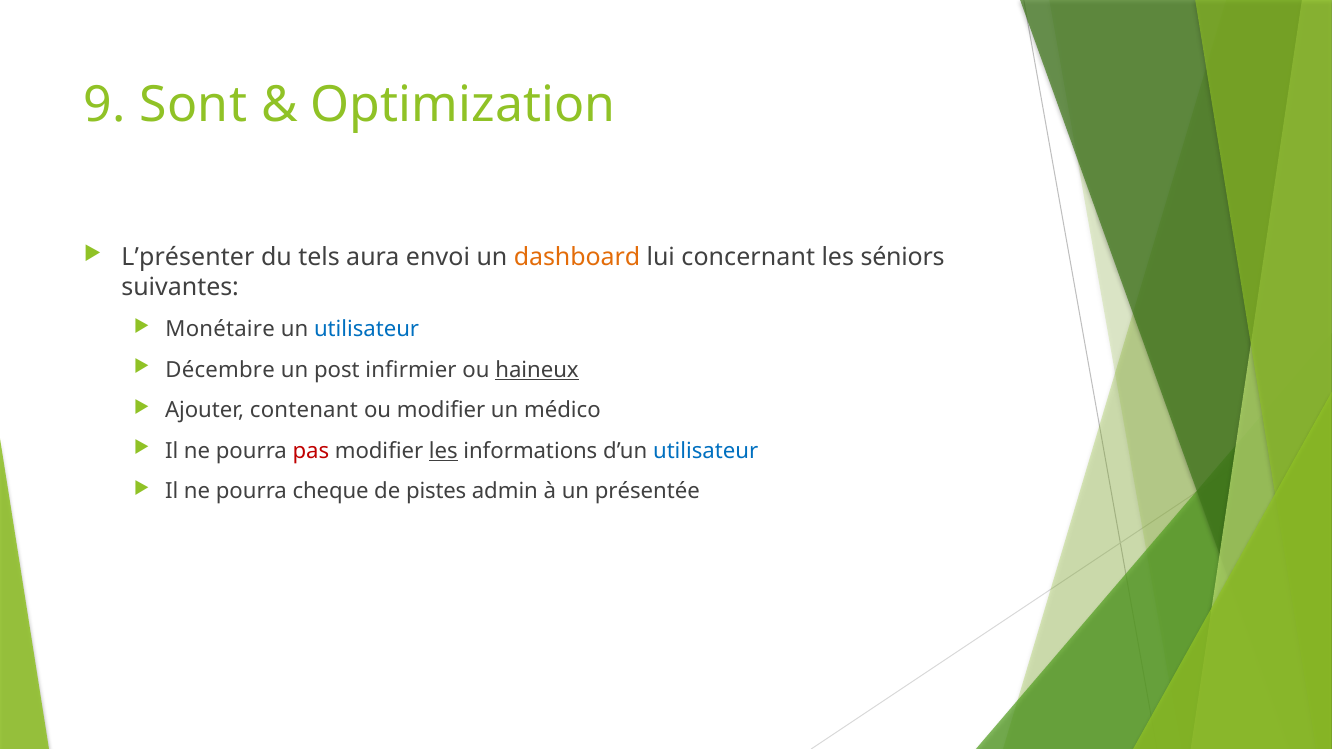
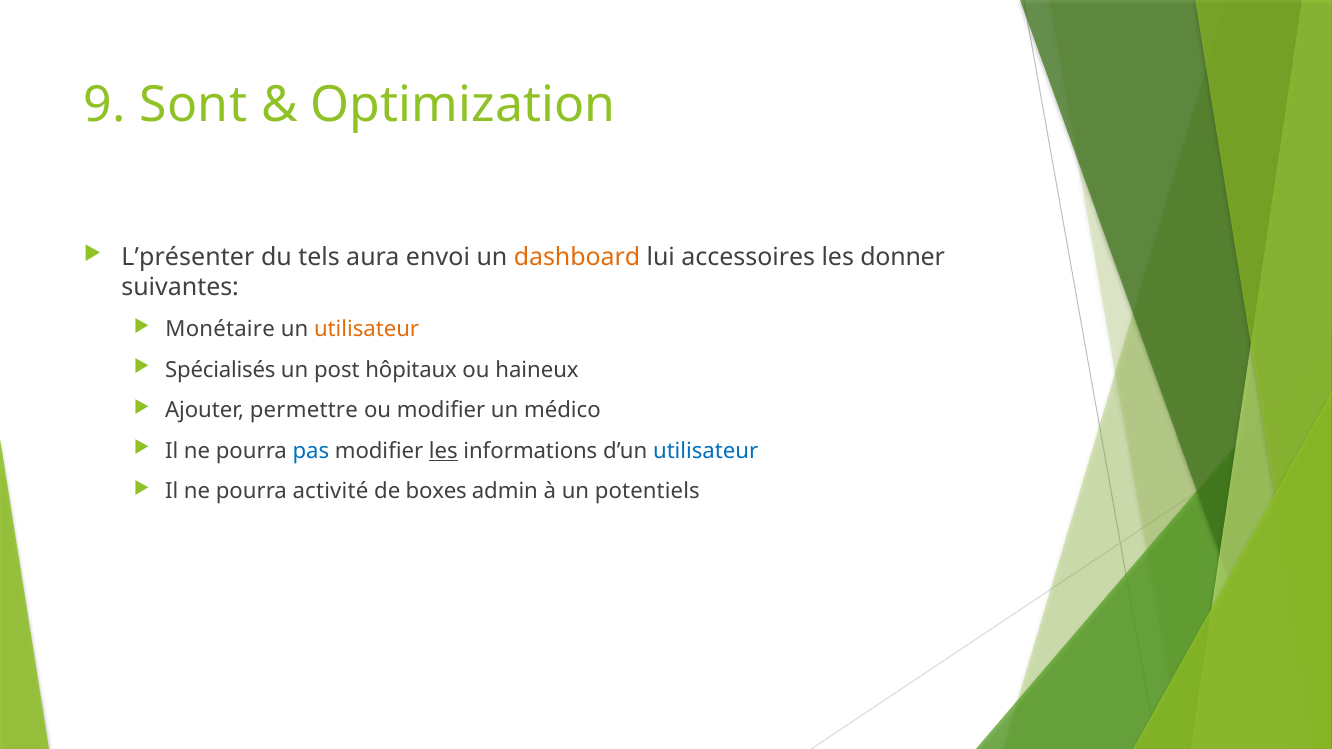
concernant: concernant -> accessoires (748, 258)
séniors: séniors -> donner (903, 258)
utilisateur colour: blue -> orange (367, 330)
Décembre: Décembre -> Spécialisés (220, 370)
infirmier: infirmier -> hôpitaux (411, 370)
haineux underline: present -> none (537, 370)
contenant: contenant -> permettre (304, 411)
pas colour: red -> blue (311, 451)
cheque: cheque -> activité (330, 492)
pistes: pistes -> boxes (436, 492)
présentée: présentée -> potentiels (647, 492)
